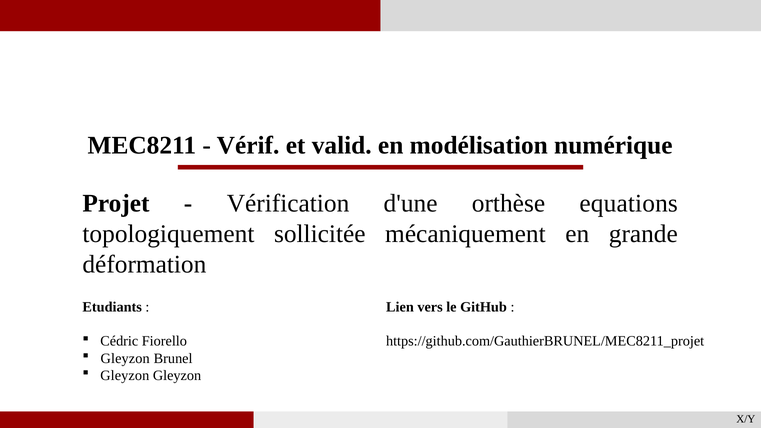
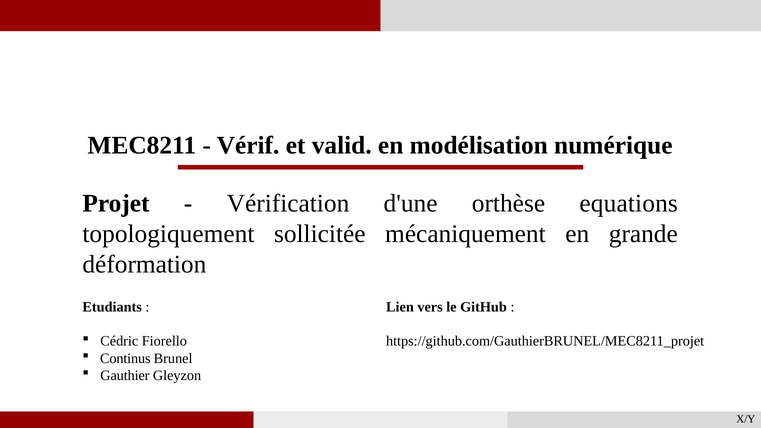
Gleyzon: Gleyzon -> Continus (125, 358)
Gleyzon: Gleyzon -> Gauthier (125, 376)
